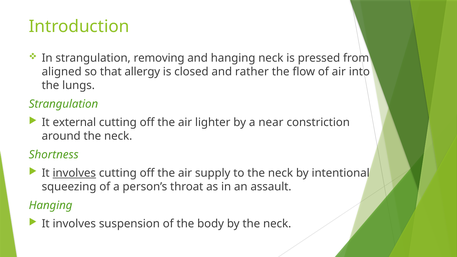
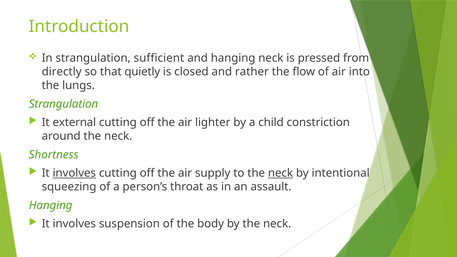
removing: removing -> sufficient (159, 58)
aligned: aligned -> directly (62, 72)
allergy: allergy -> quietly (142, 72)
near: near -> child (271, 122)
neck underline: none -> present (281, 173)
